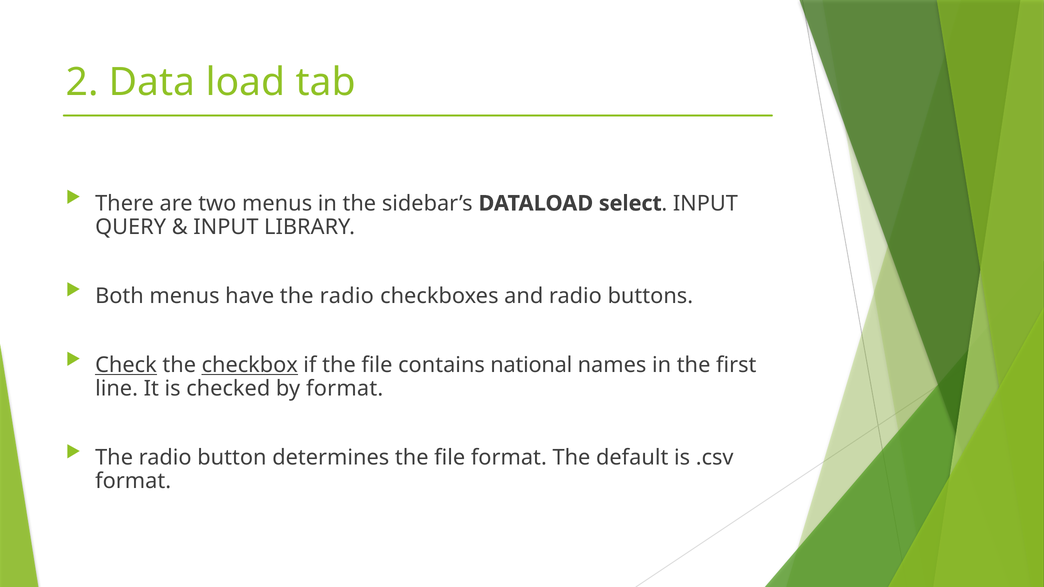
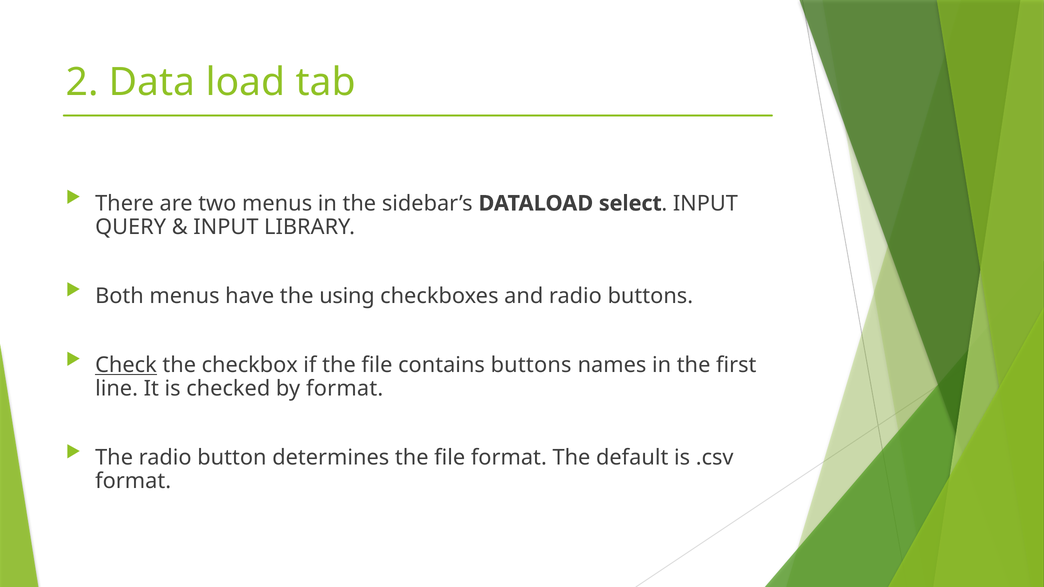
have the radio: radio -> using (347, 296)
checkbox underline: present -> none (250, 365)
contains national: national -> buttons (531, 365)
